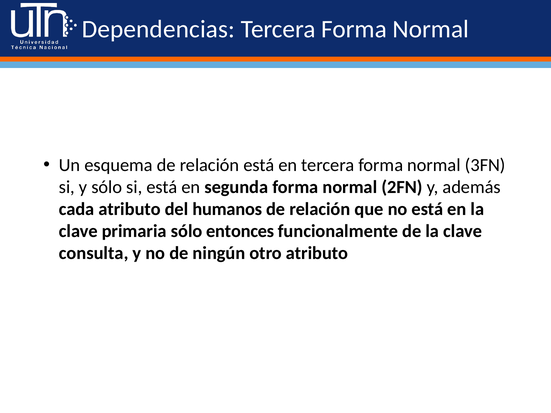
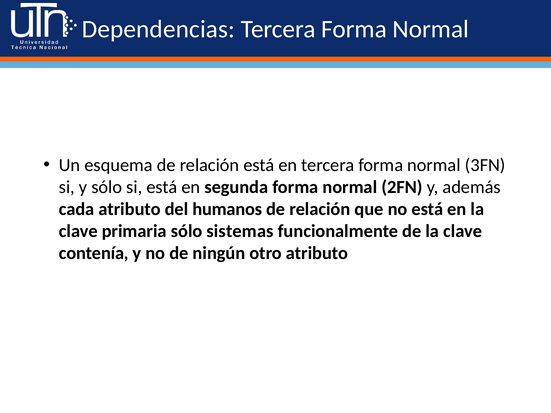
entonces: entonces -> sistemas (240, 231)
consulta: consulta -> contenía (94, 253)
